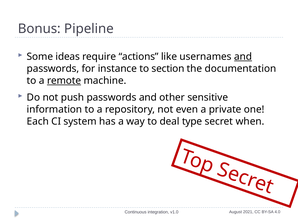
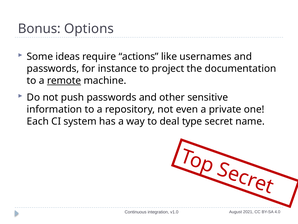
Pipeline: Pipeline -> Options (89, 29)
and underline: present -> none (243, 57)
section: section -> project (168, 68)
when: when -> name (250, 121)
